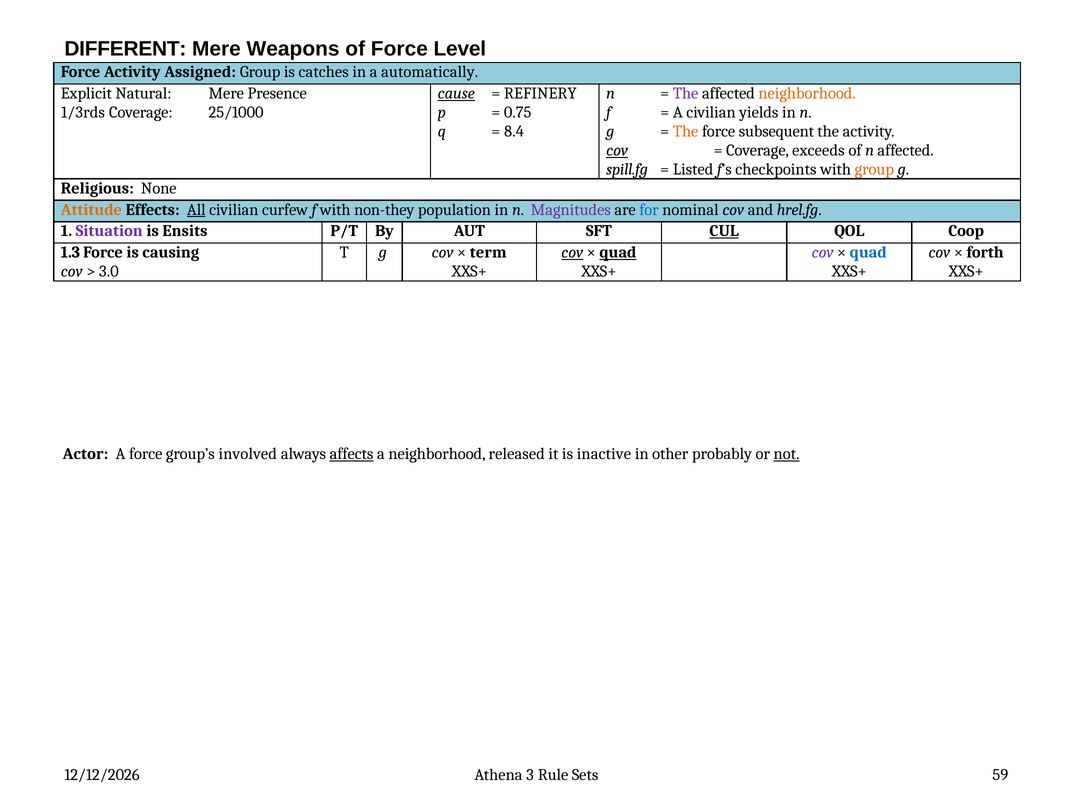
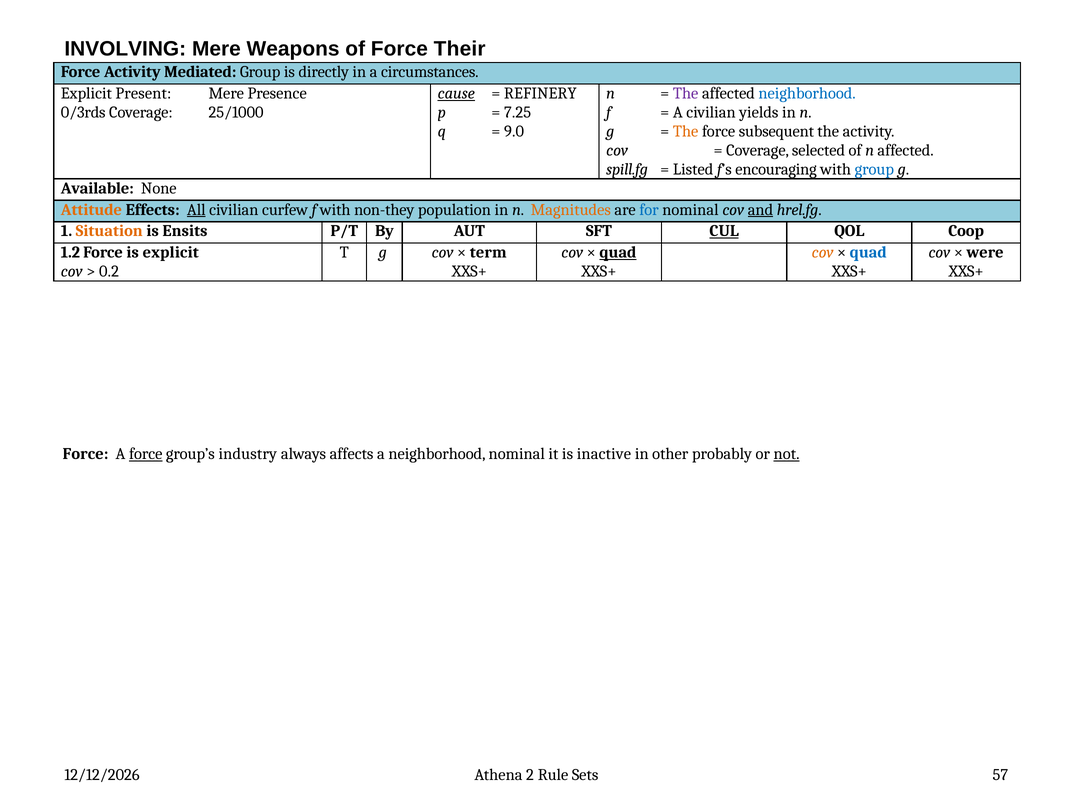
DIFFERENT: DIFFERENT -> INVOLVING (125, 49)
Level: Level -> Their (460, 49)
Assigned: Assigned -> Mediated (200, 72)
catches: catches -> directly (324, 72)
automatically: automatically -> circumstances (430, 72)
Natural: Natural -> Present (143, 93)
neighborhood colour: orange -> blue (807, 93)
1/3rds: 1/3rds -> 0/3rds (83, 112)
0.75: 0.75 -> 7.25 (518, 112)
8.4: 8.4 -> 9.0 (514, 131)
cov underline: present -> none (617, 150)
exceeds: exceeds -> selected (819, 150)
checkpoints: checkpoints -> encouraging (776, 169)
group colour: orange -> blue (874, 169)
Religious: Religious -> Available (97, 188)
Magnitudes colour: purple -> orange (571, 210)
and underline: none -> present (760, 210)
Situation colour: purple -> orange (109, 231)
1.3: 1.3 -> 1.2 (70, 253)
is causing: causing -> explicit (171, 253)
cov underline: present -> none (572, 253)
cov colour: purple -> orange (823, 253)
forth: forth -> were (985, 253)
3.0: 3.0 -> 0.2 (109, 272)
Actor: Actor -> Force (85, 454)
force underline: none -> present (146, 454)
involved: involved -> industry (248, 454)
affects underline: present -> none (352, 454)
neighborhood released: released -> nominal (517, 454)
3: 3 -> 2 (530, 776)
59: 59 -> 57 (1000, 776)
